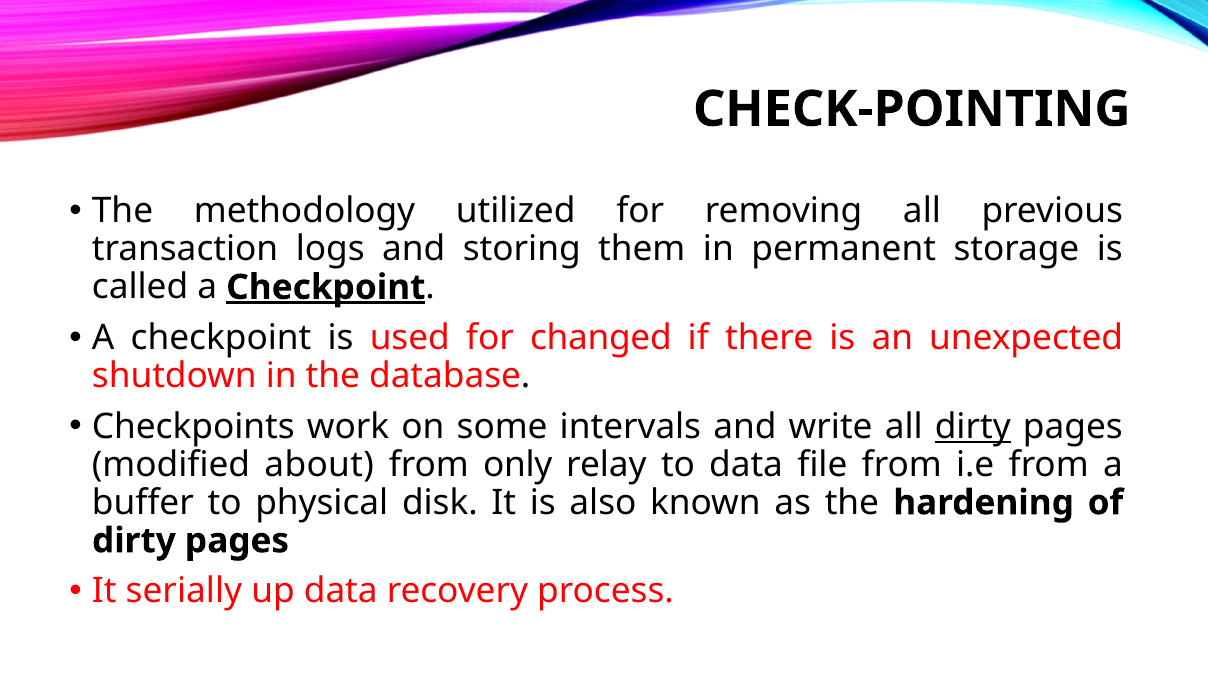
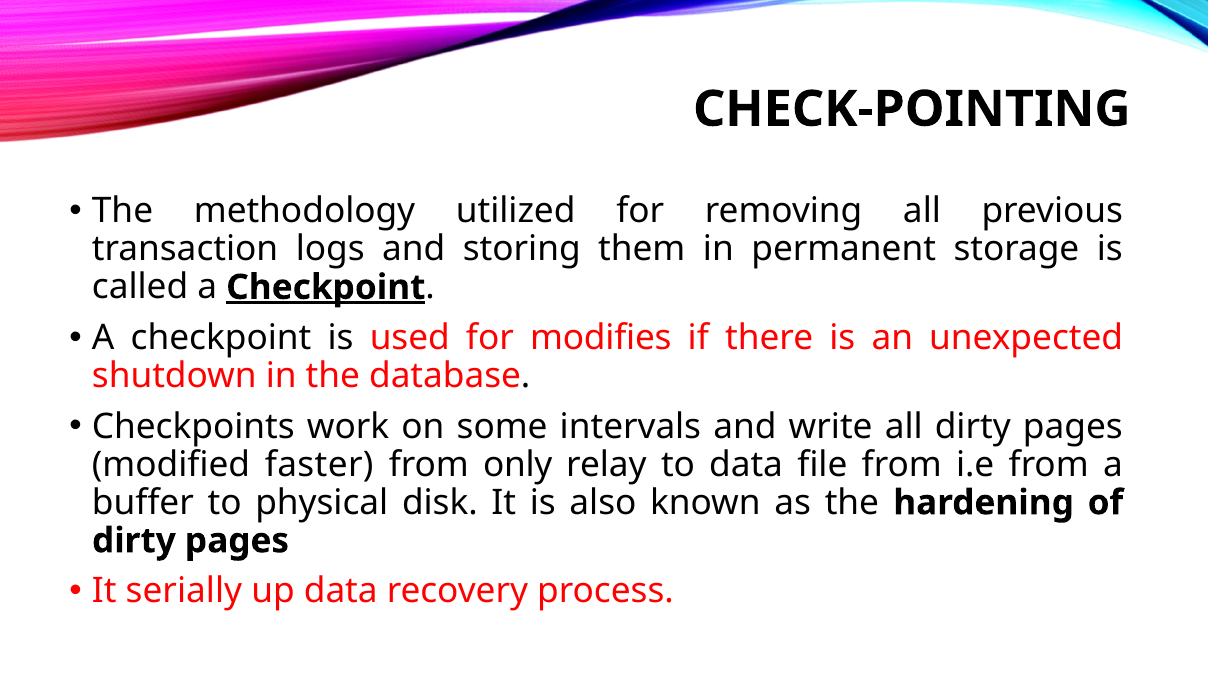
changed: changed -> modifies (601, 338)
dirty underline: present -> none (973, 427)
about: about -> faster (319, 465)
